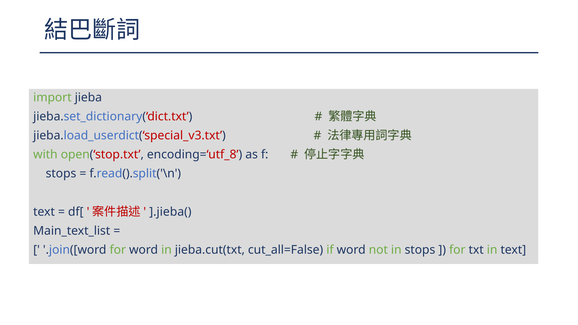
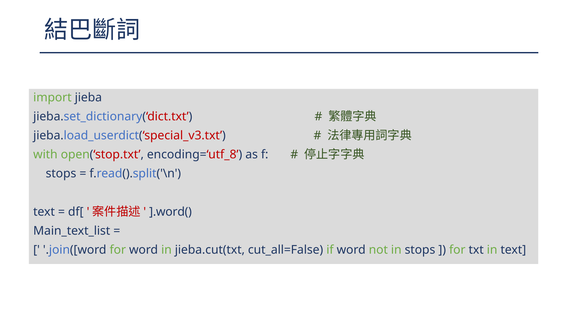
].jieba(: ].jieba( -> ].word( (170, 212)
